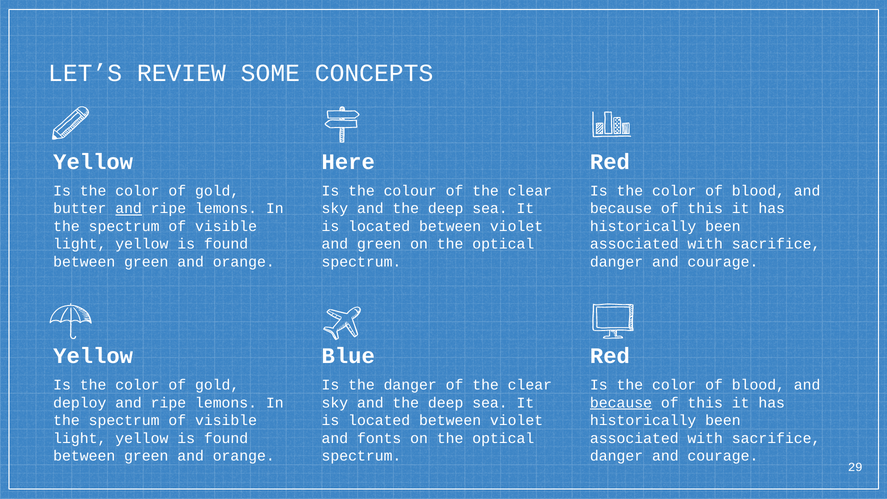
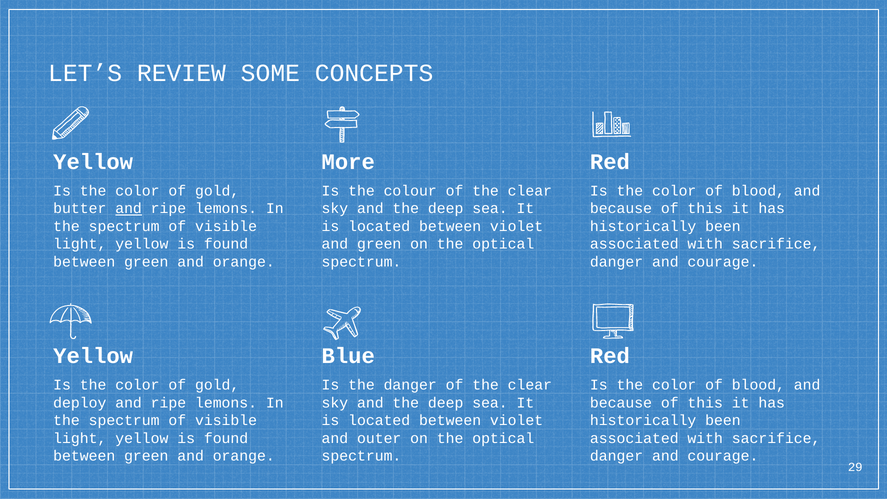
Here: Here -> More (348, 162)
because underline: present -> none (621, 403)
fonts: fonts -> outer (379, 438)
